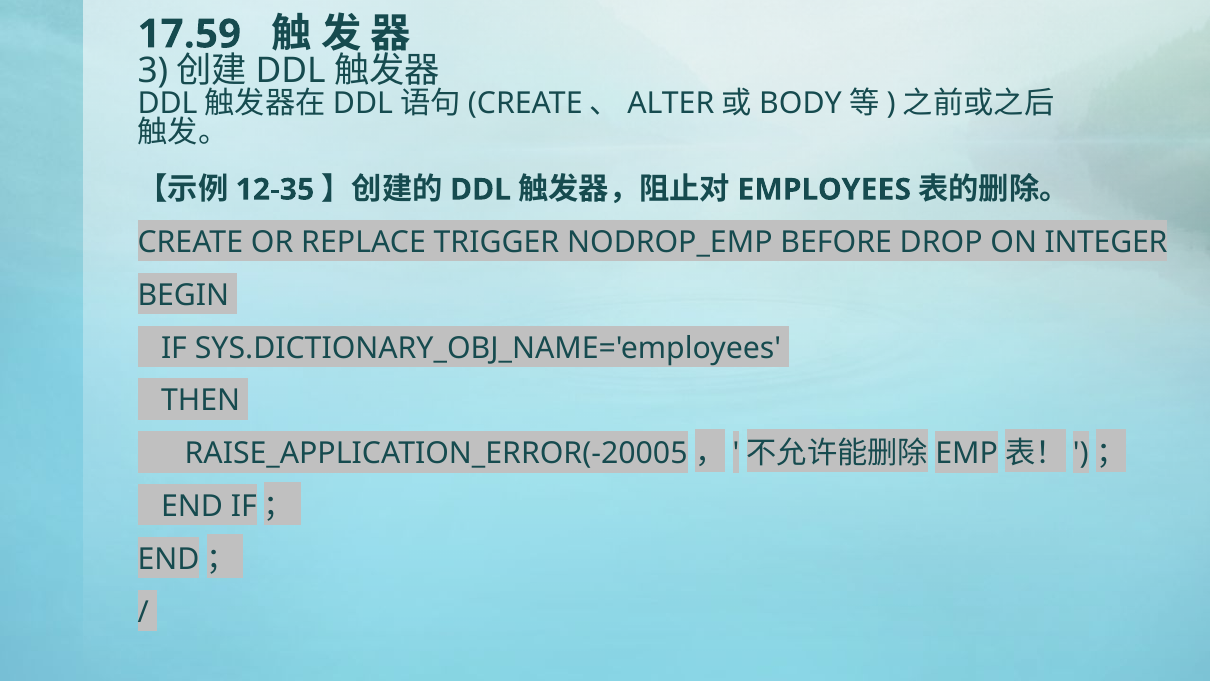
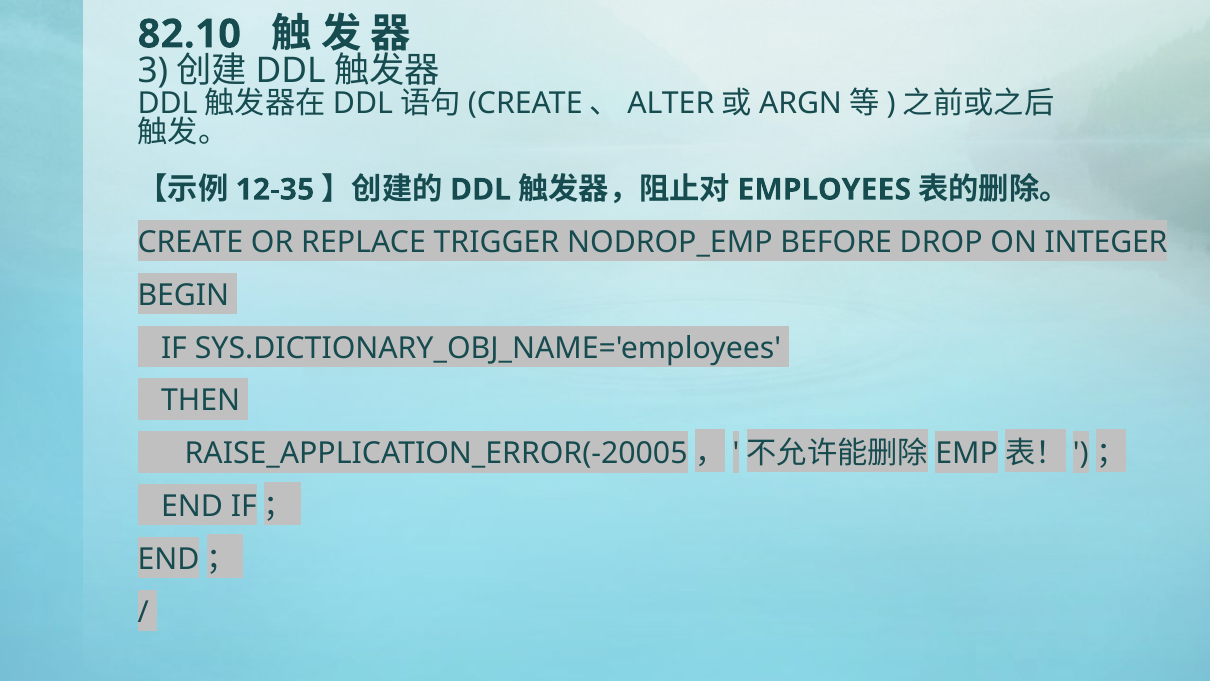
17.59: 17.59 -> 82.10 (189, 34)
BODY: BODY -> ARGN (801, 103)
